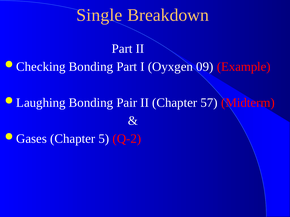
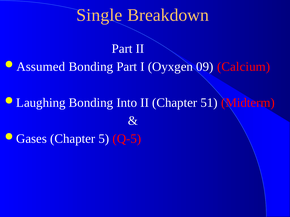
Checking: Checking -> Assumed (41, 67)
Example: Example -> Calcium (244, 67)
Pair: Pair -> Into (127, 103)
57: 57 -> 51 (209, 103)
Q-2: Q-2 -> Q-5 (127, 139)
